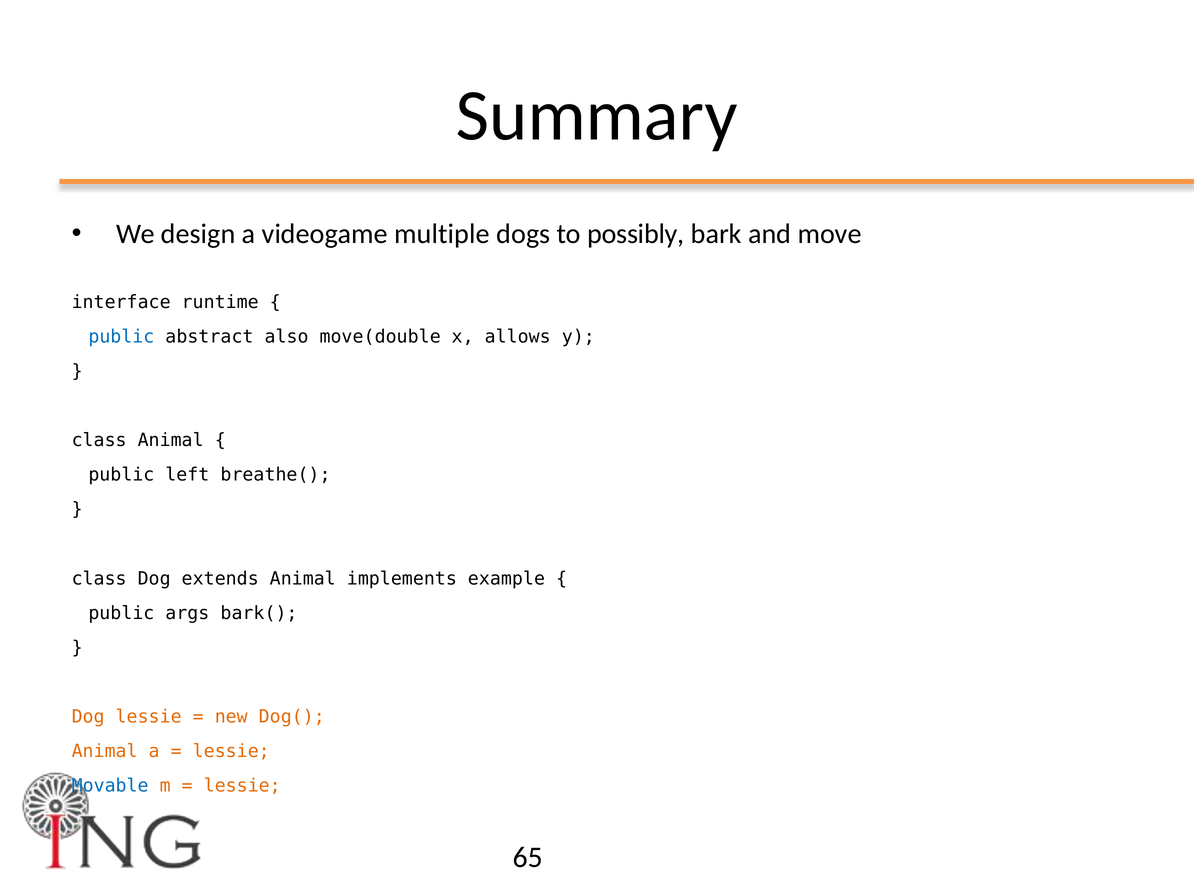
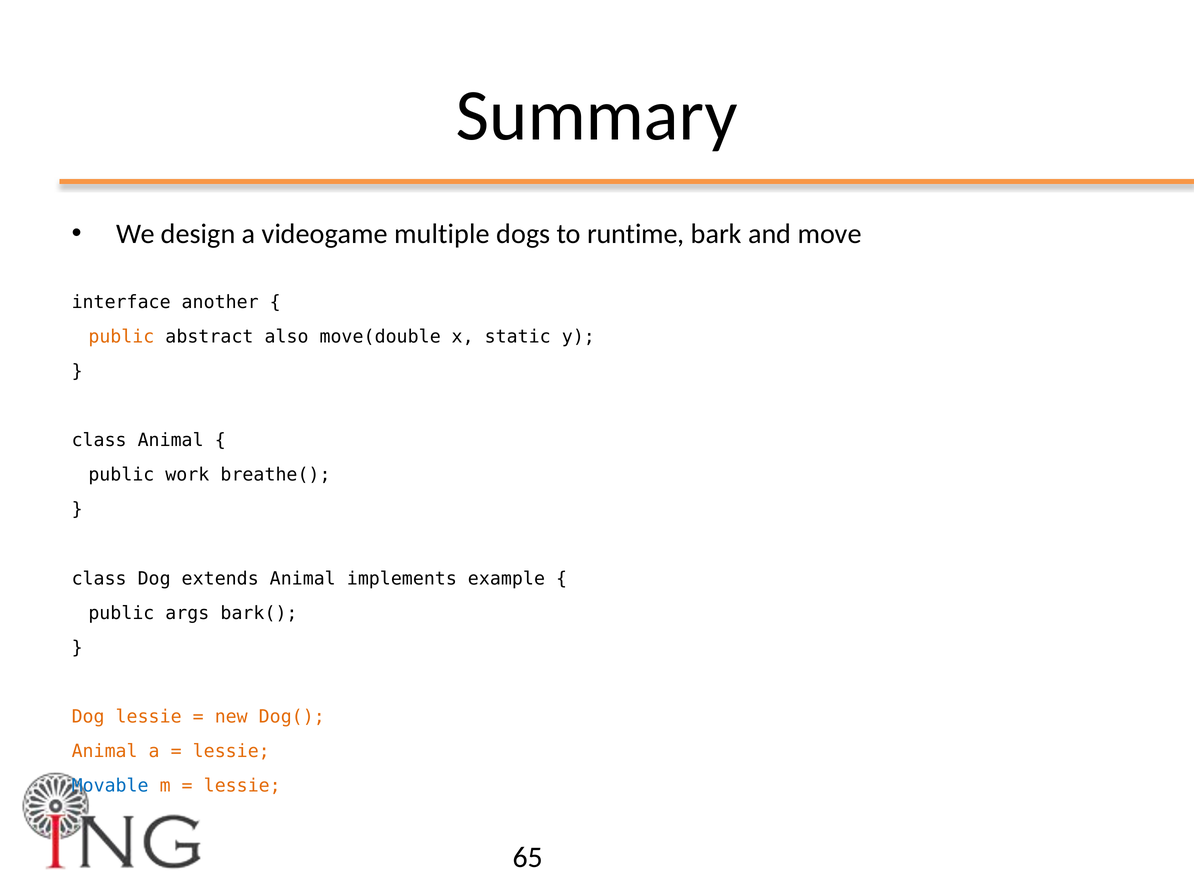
possibly: possibly -> runtime (636, 234)
runtime: runtime -> another (220, 302)
public colour: blue -> orange (121, 337)
allows: allows -> static (518, 337)
left: left -> work (187, 475)
